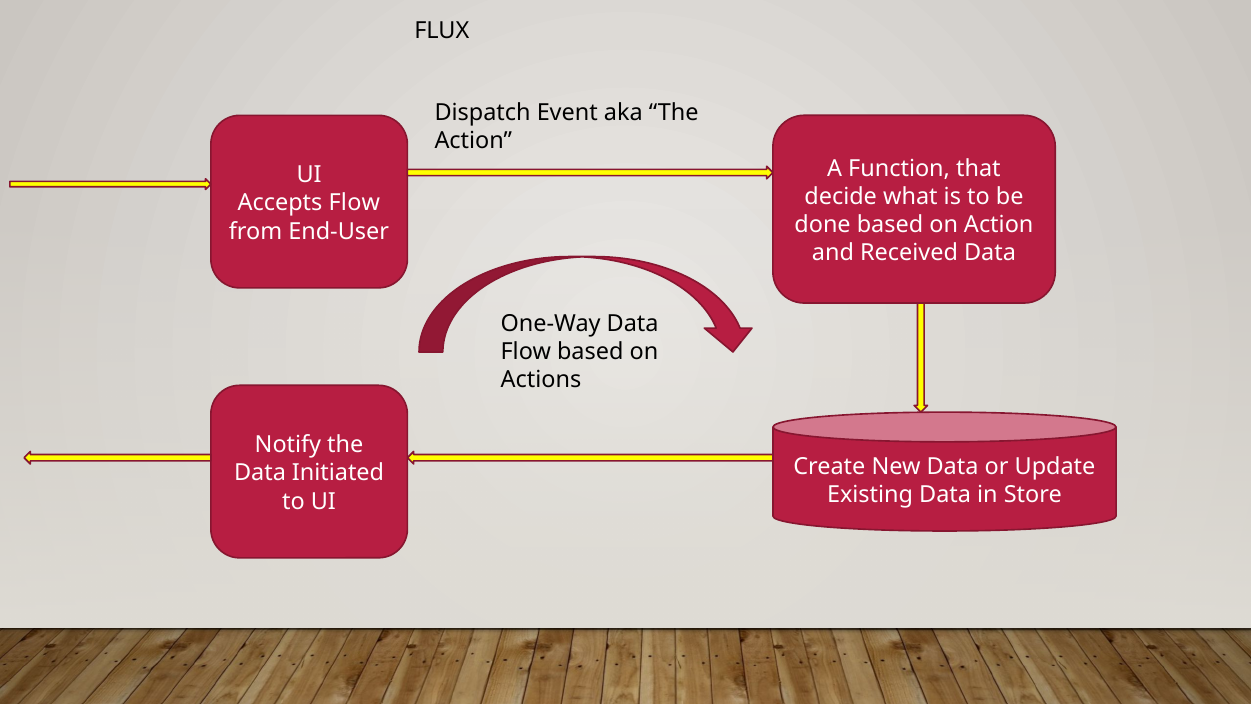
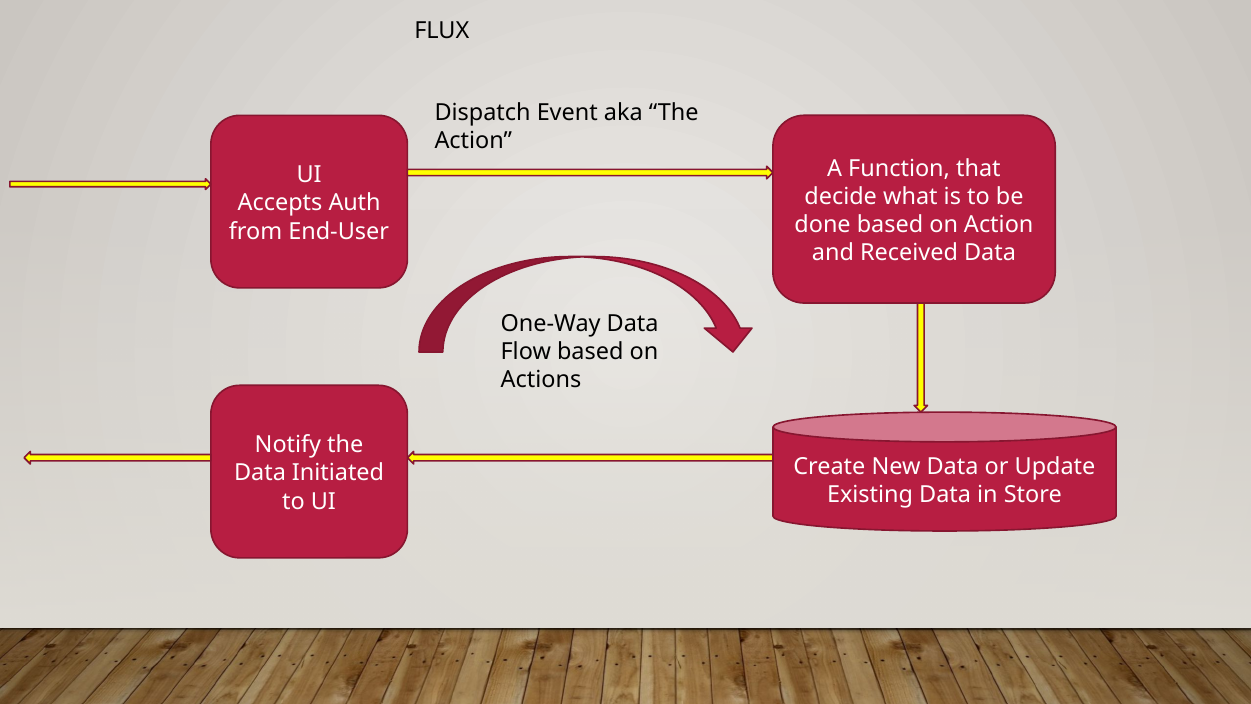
Accepts Flow: Flow -> Auth (355, 203)
